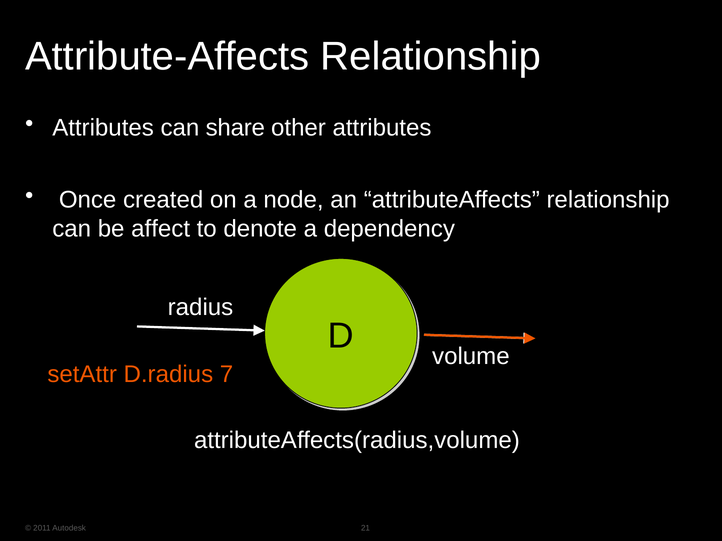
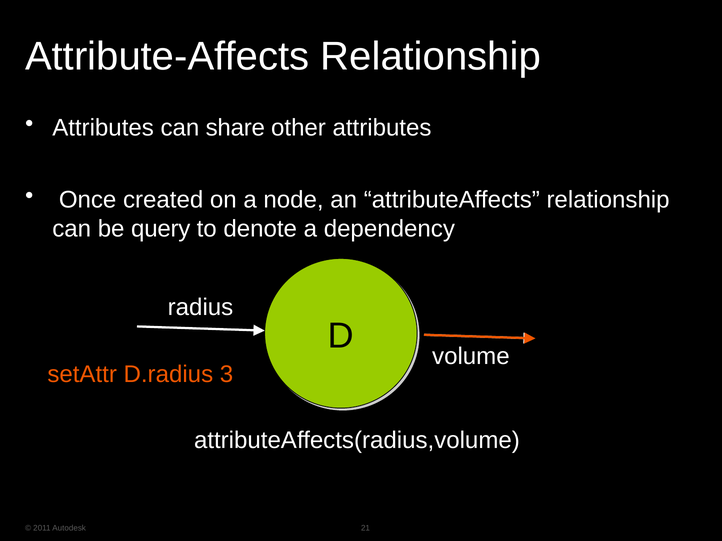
affect: affect -> query (161, 229)
7: 7 -> 3 (226, 375)
